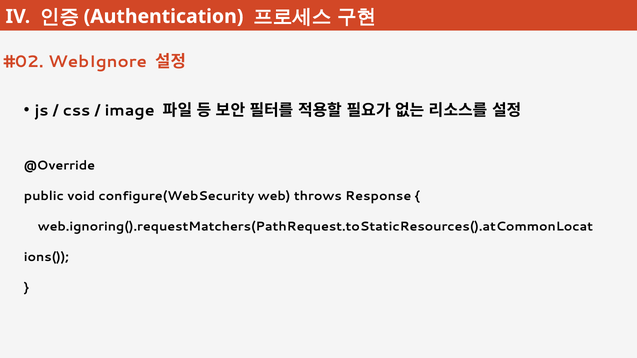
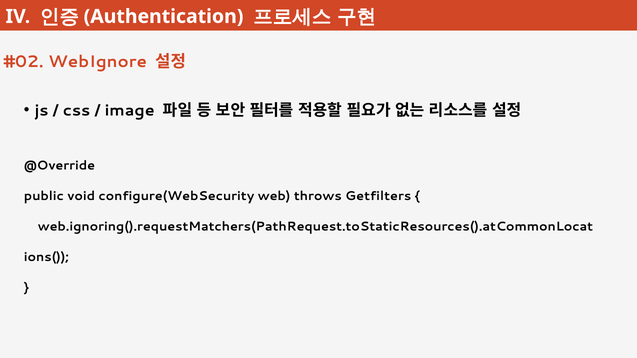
Response: Response -> Getfilters (378, 196)
